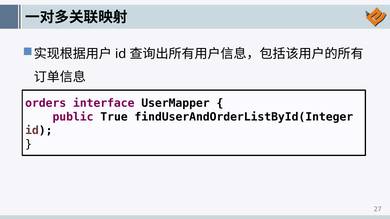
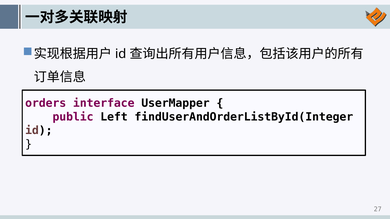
True: True -> Left (114, 117)
